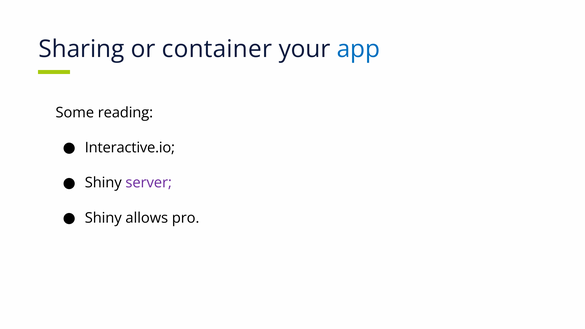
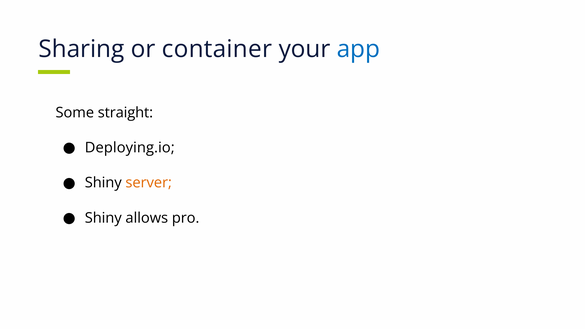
reading: reading -> straight (125, 113)
Interactive.io: Interactive.io -> Deploying.io (130, 148)
server colour: purple -> orange (149, 183)
